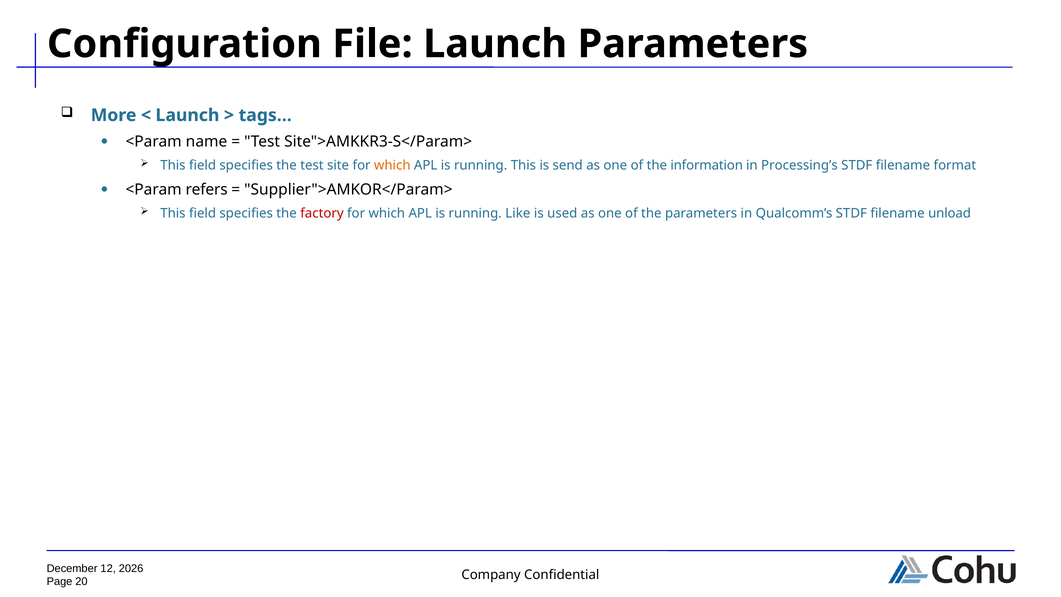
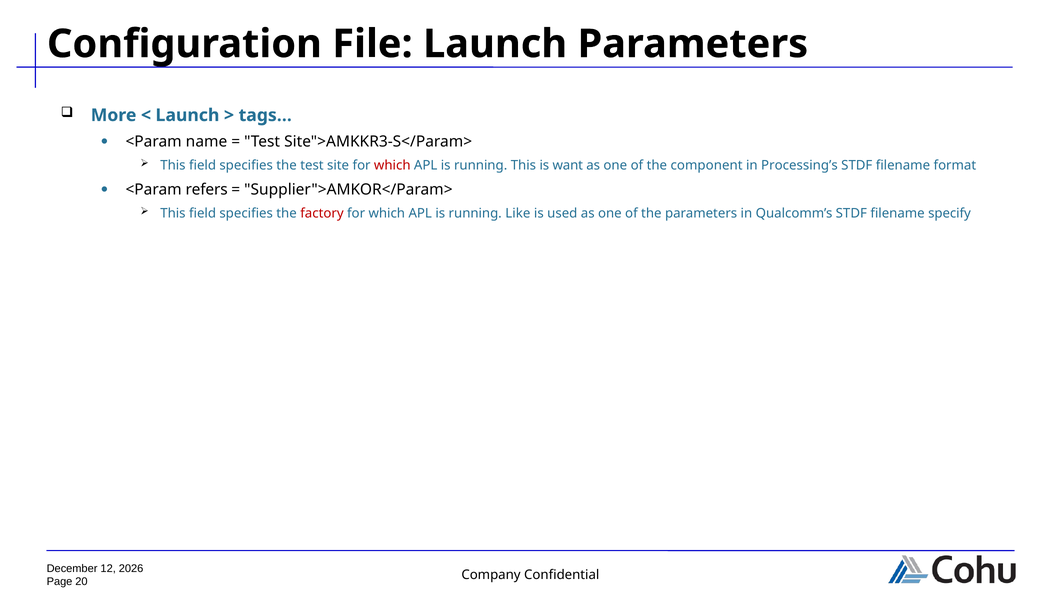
which colour: orange -> red (392, 165)
send: send -> want (568, 165)
information: information -> component (707, 165)
unload: unload -> specify (950, 213)
